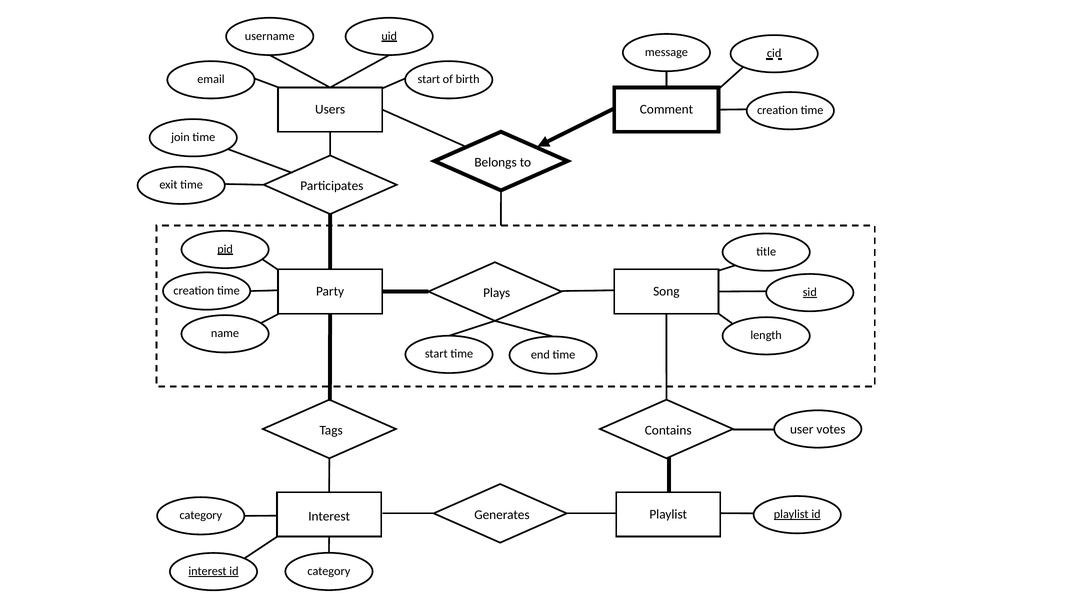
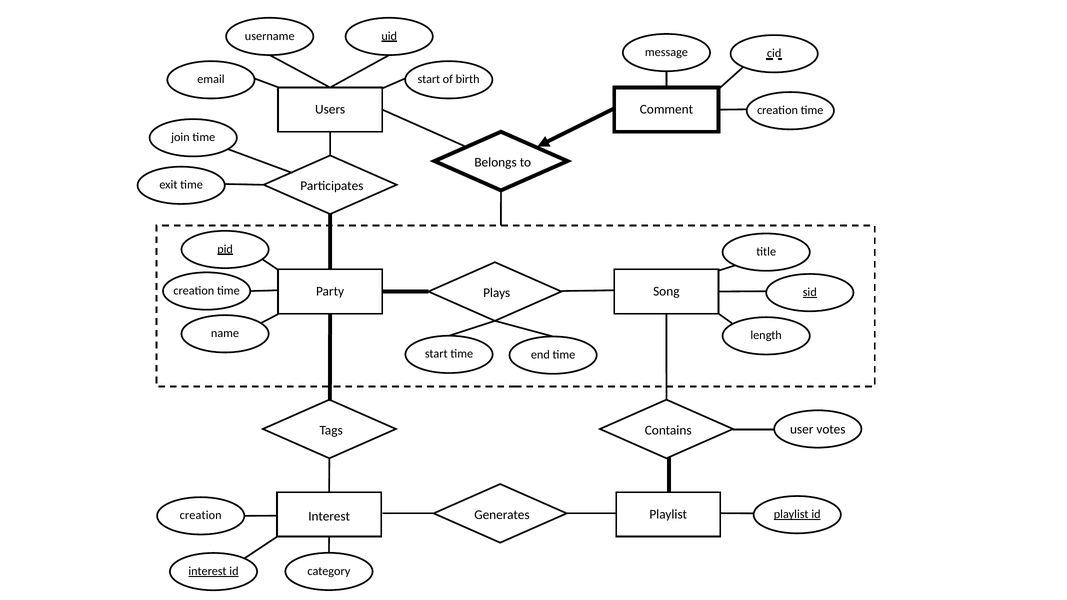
category: category -> creation (201, 516)
